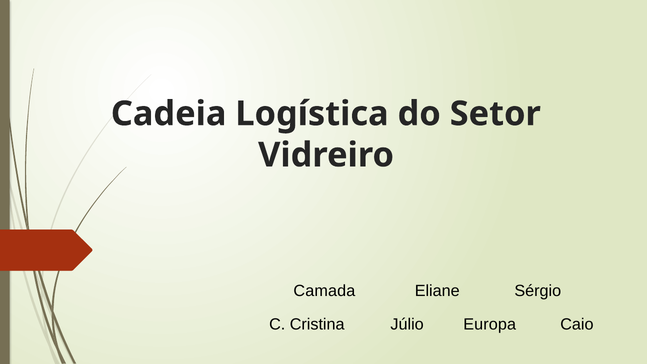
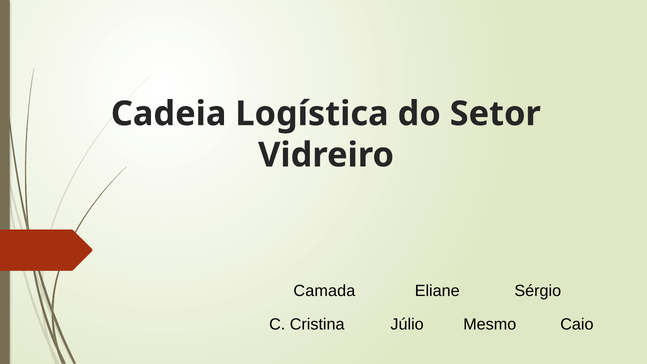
Europa: Europa -> Mesmo (490, 324)
